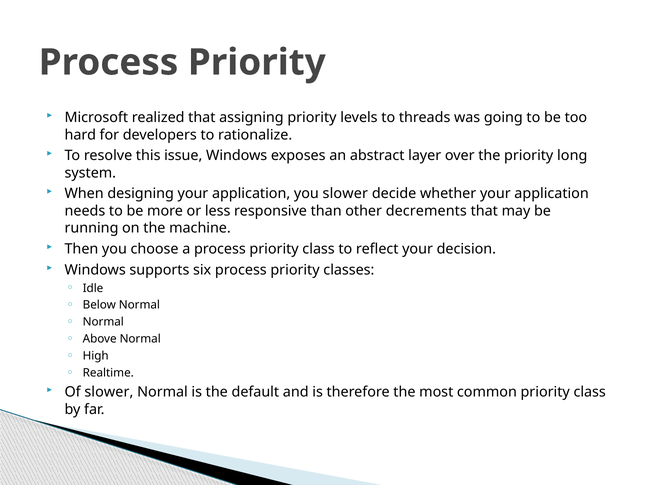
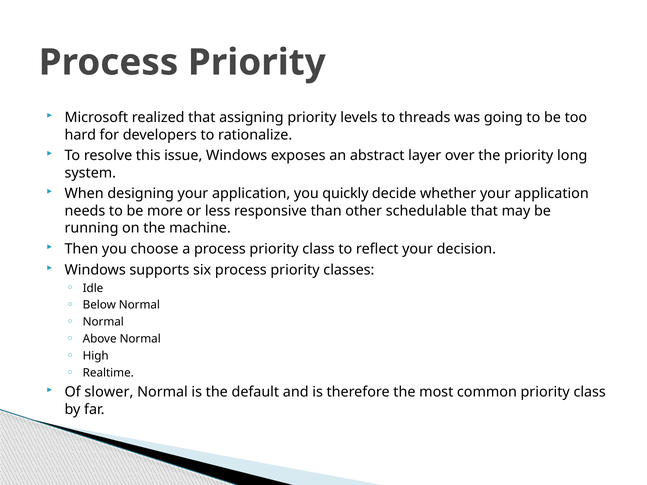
you slower: slower -> quickly (345, 194)
decrements: decrements -> schedulable (426, 211)
